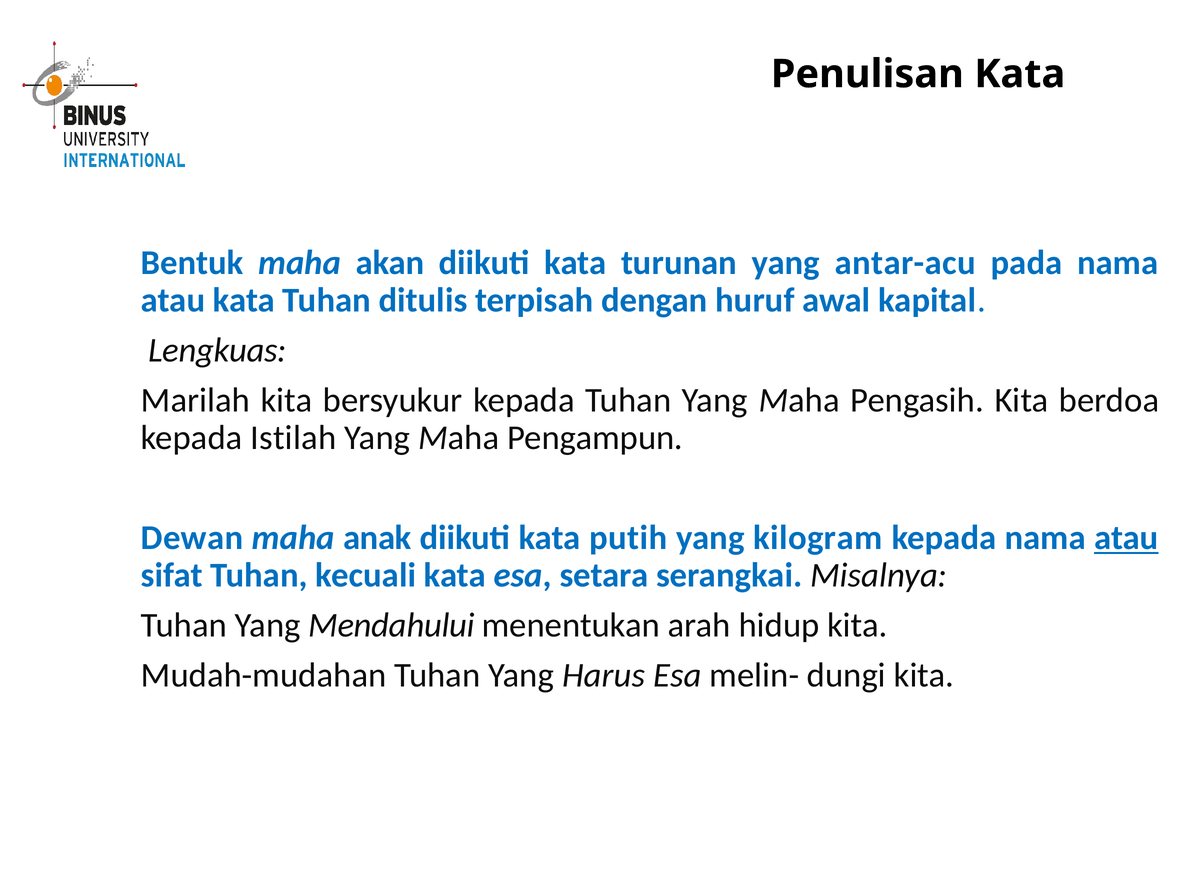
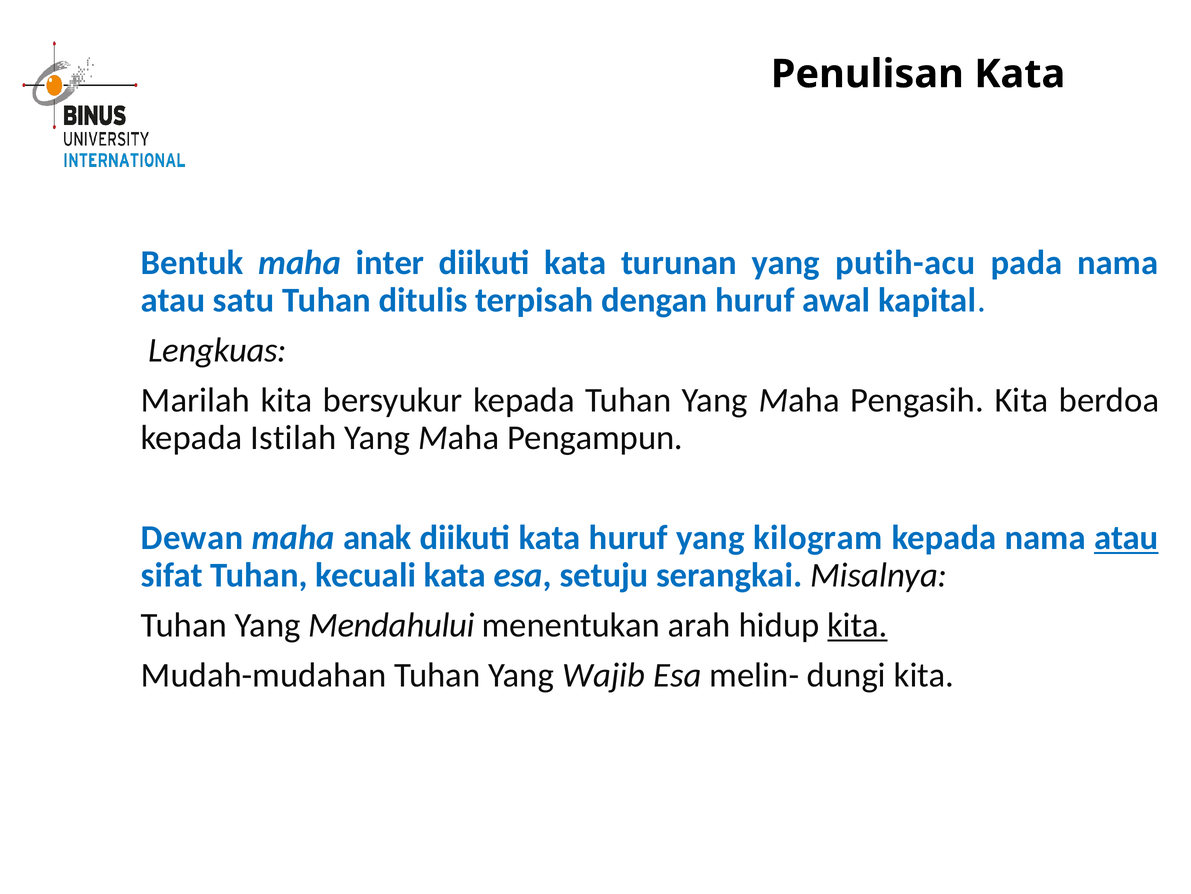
akan: akan -> inter (390, 263)
antar-acu: antar-acu -> putih-acu (905, 263)
atau kata: kata -> satu (244, 300)
kata putih: putih -> huruf (628, 537)
setara: setara -> setuju (604, 575)
kita underline: none -> present (857, 625)
Harus: Harus -> Wajib (604, 675)
